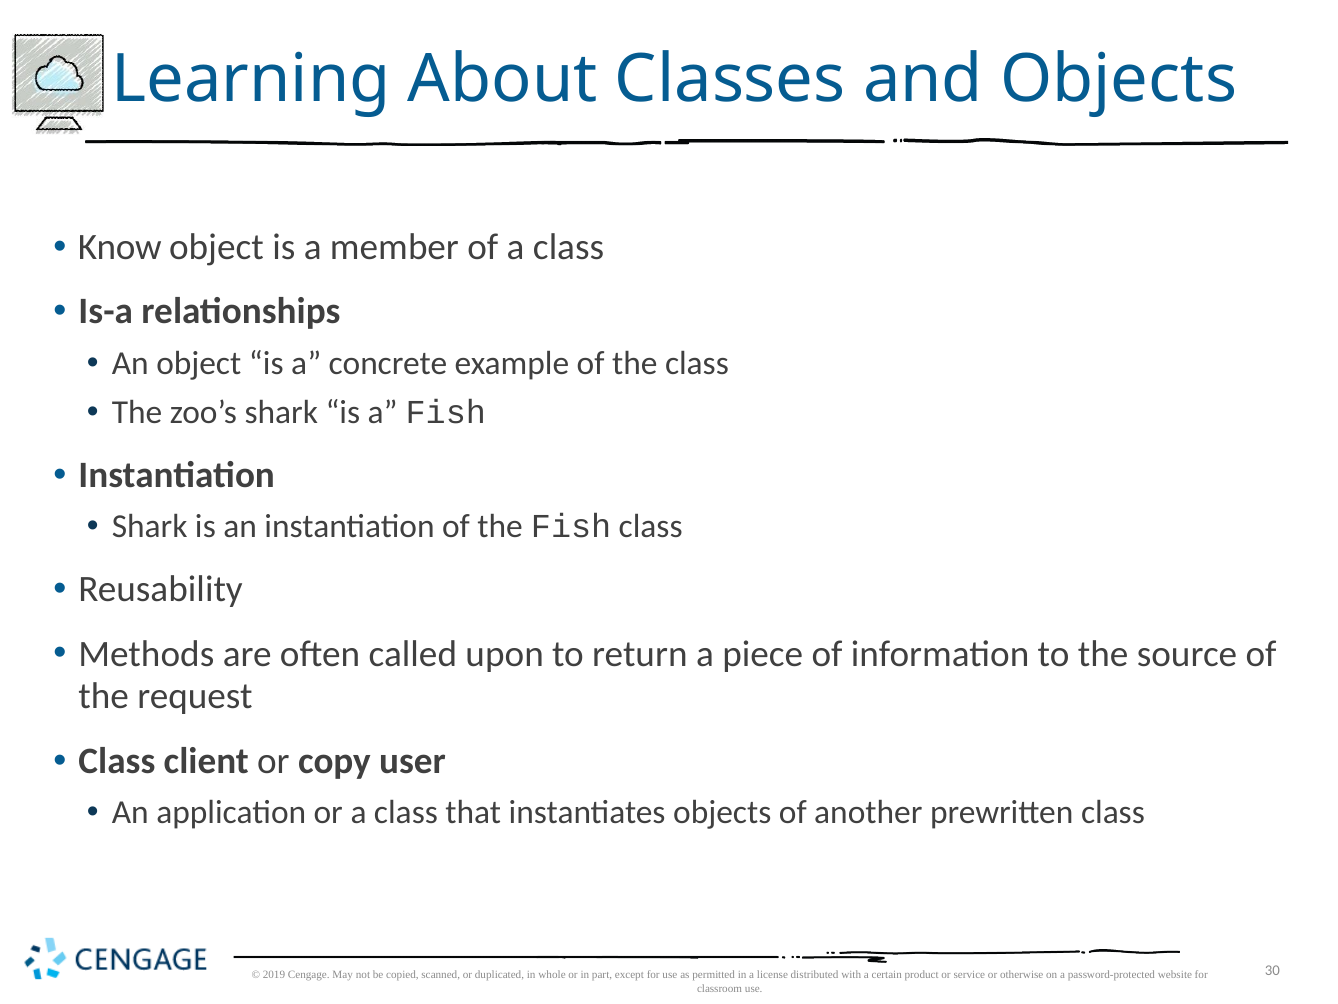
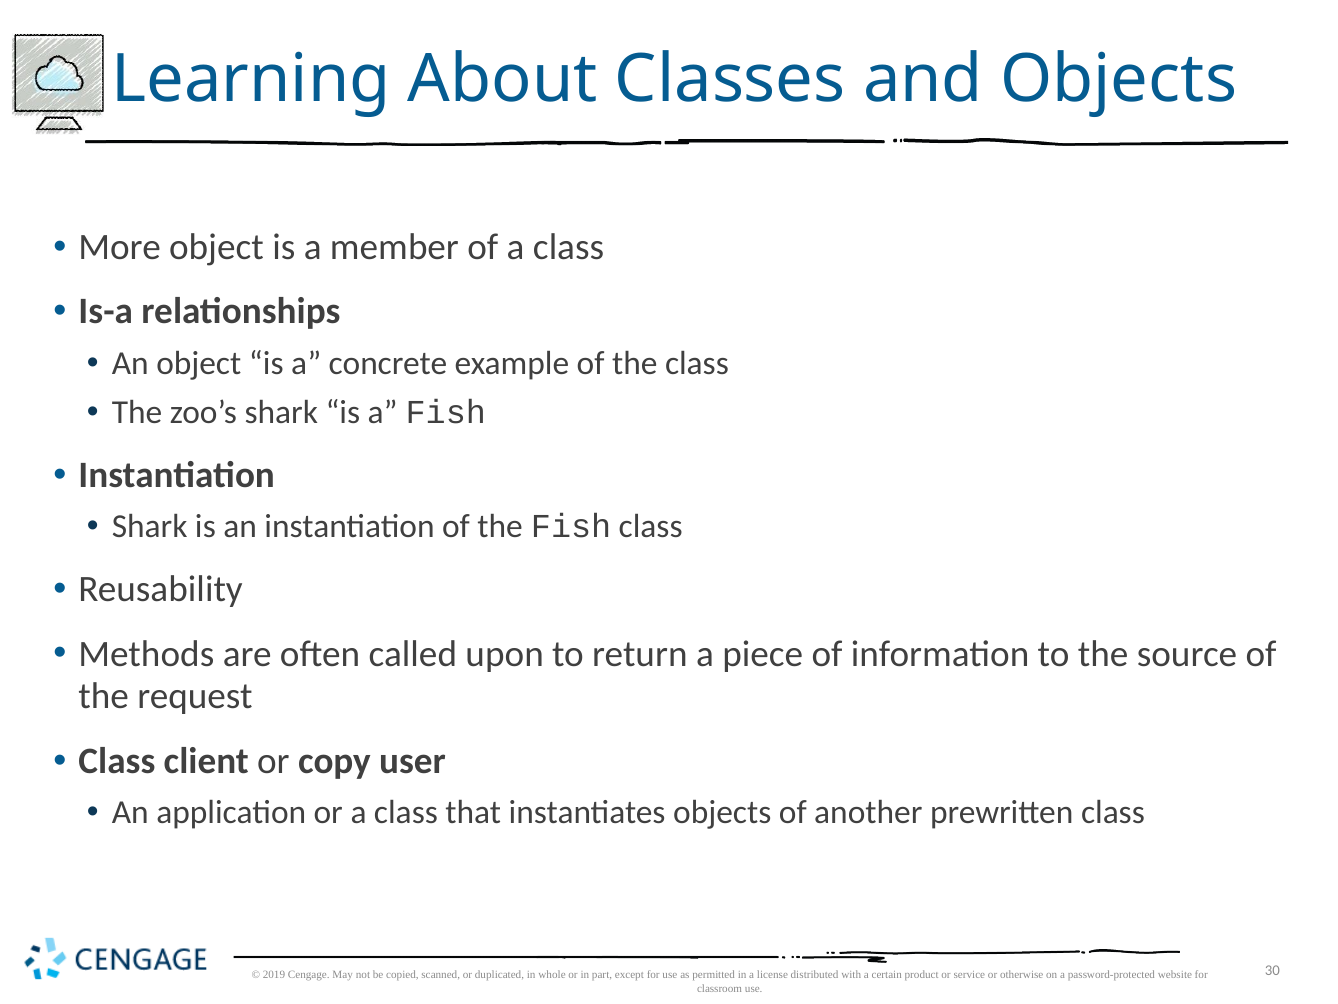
Know: Know -> More (120, 247)
